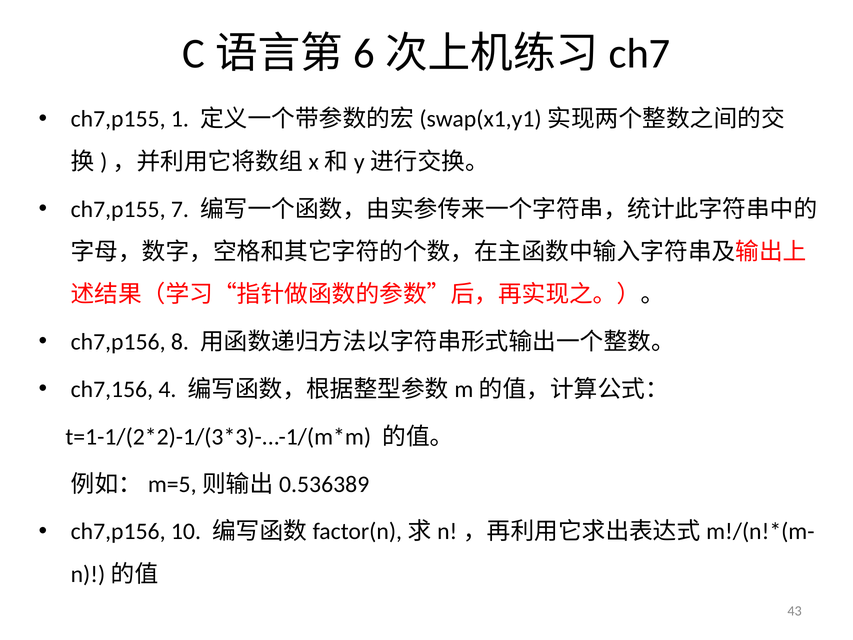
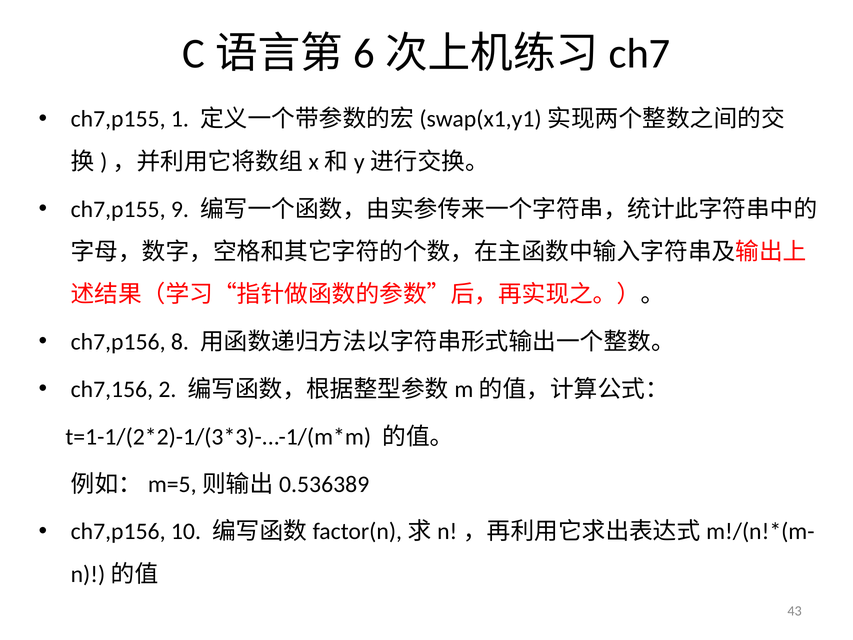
7: 7 -> 9 (180, 209)
4: 4 -> 2 (167, 389)
